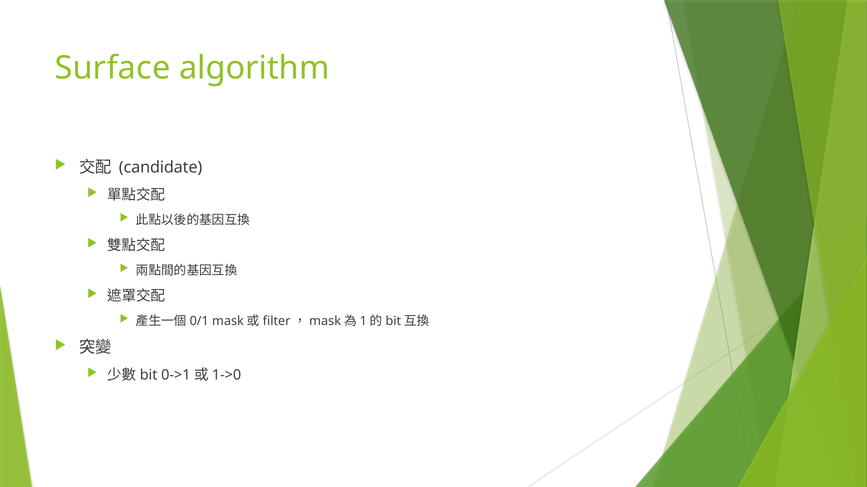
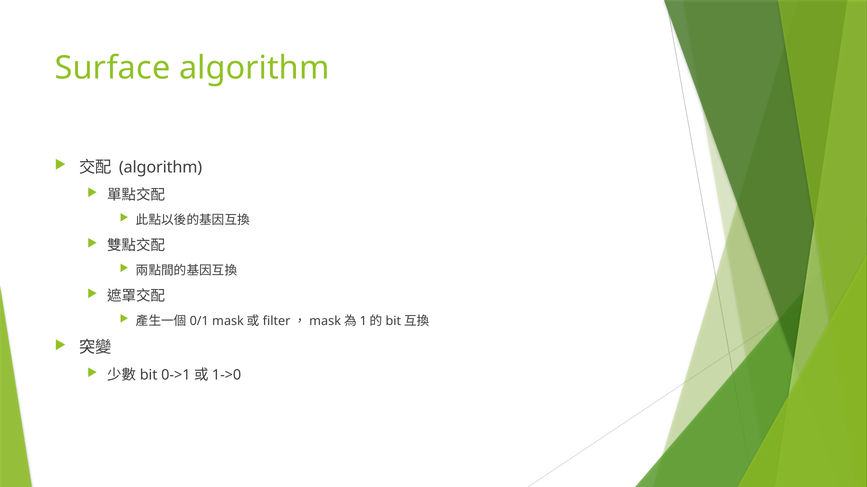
candidate: candidate -> algorithm (161, 168)
